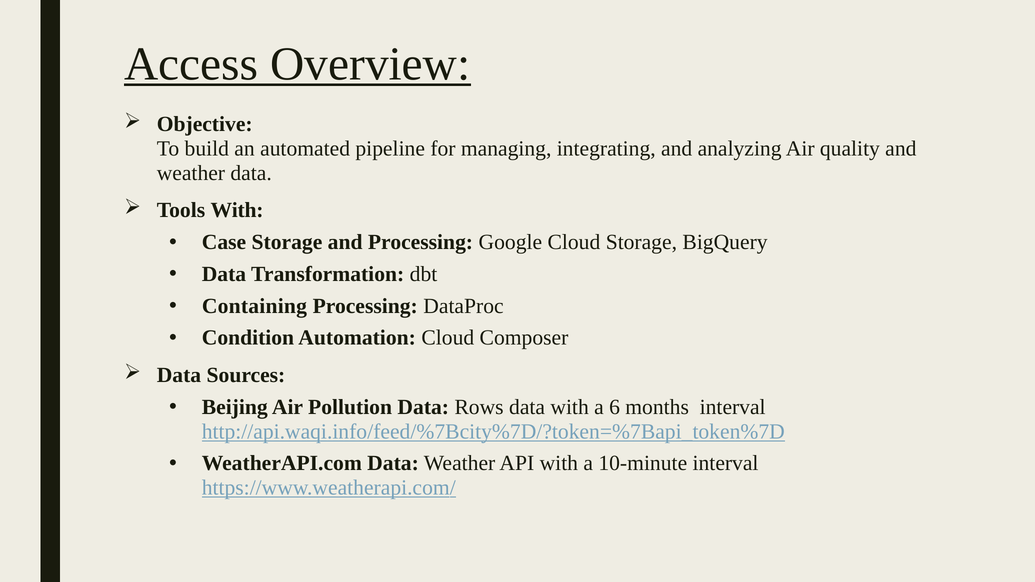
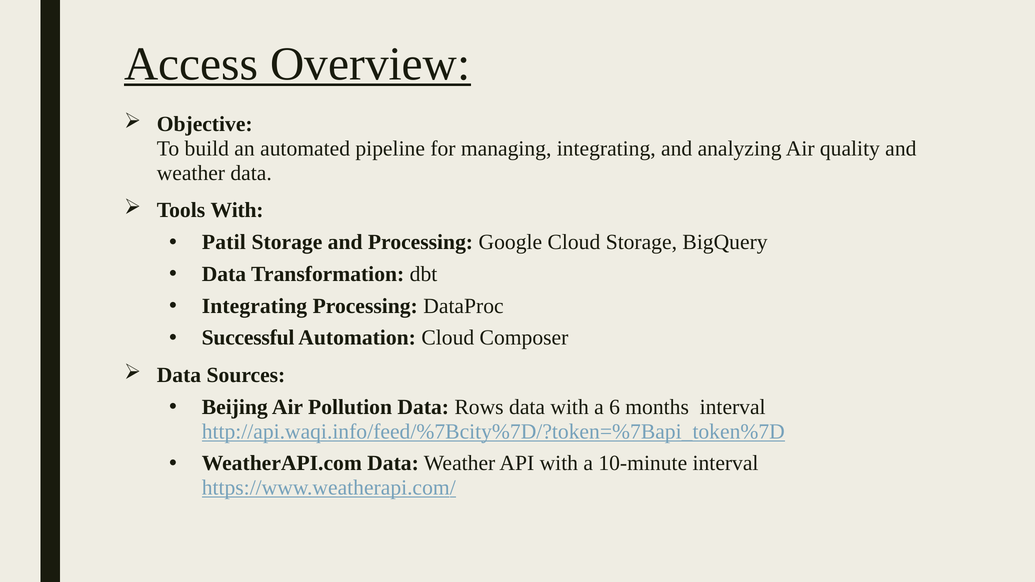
Case: Case -> Patil (224, 242)
Containing: Containing -> Integrating (254, 306)
Condition: Condition -> Successful (248, 338)
